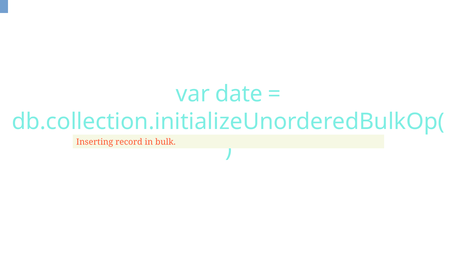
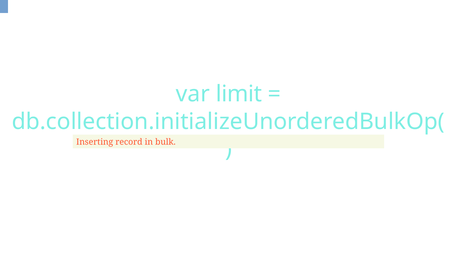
date: date -> limit (239, 94)
